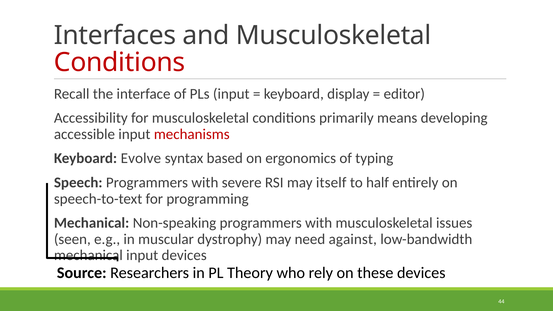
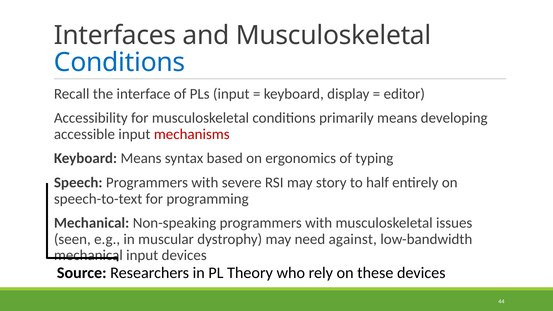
Conditions colour: red -> blue (120, 63)
Keyboard Evolve: Evolve -> Means (141, 158)
itself: itself -> story (331, 183)
